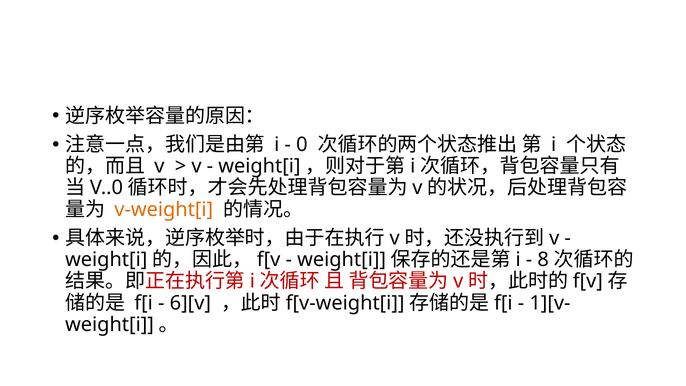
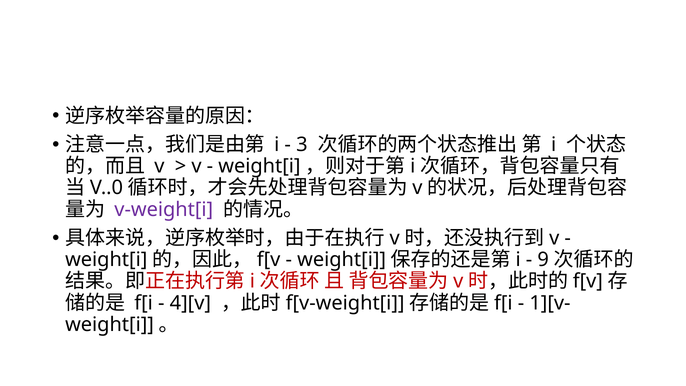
0: 0 -> 3 (302, 145)
v-weight[i colour: orange -> purple (164, 209)
8: 8 -> 9 (543, 260)
6][v: 6][v -> 4][v (190, 303)
